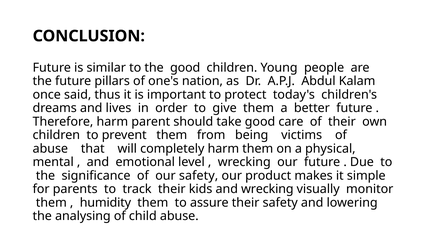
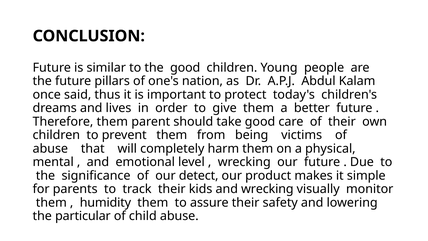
Therefore harm: harm -> them (112, 122)
our safety: safety -> detect (199, 175)
analysing: analysing -> particular (83, 216)
